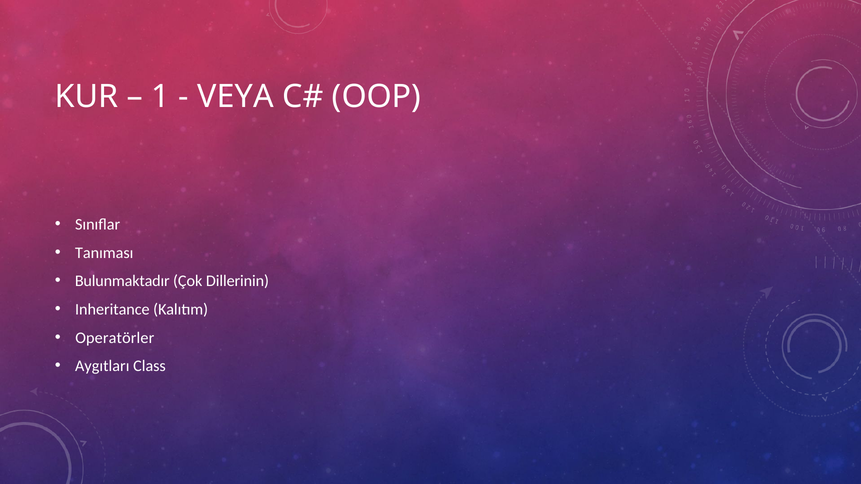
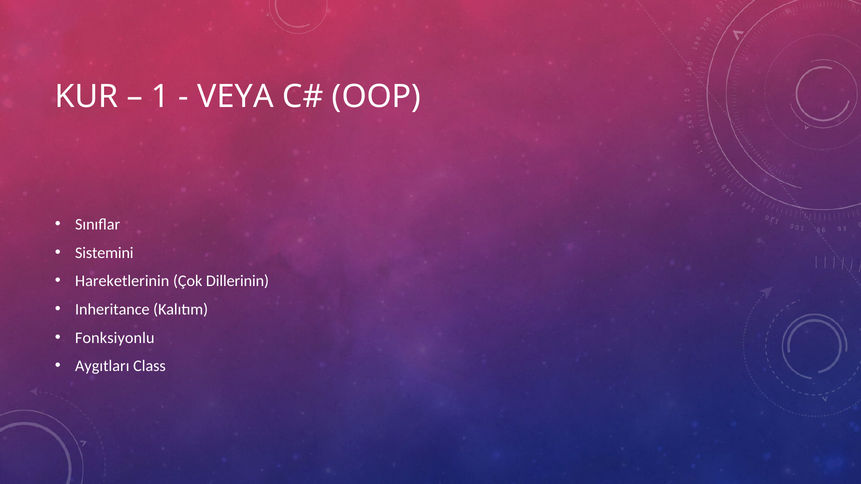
Tanıması: Tanıması -> Sistemini (104, 253)
Bulunmaktadır: Bulunmaktadır -> Hareketlerinin (122, 281)
Operatörler: Operatörler -> Fonksiyonlu (115, 338)
